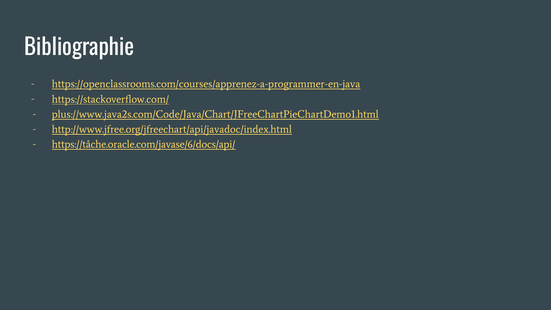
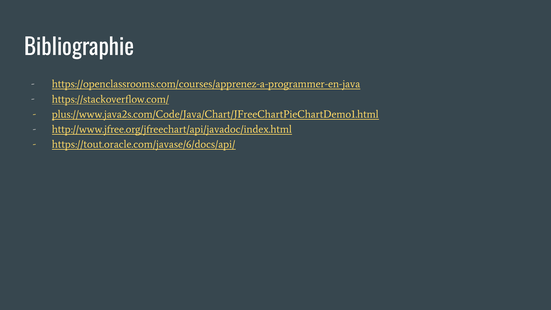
https://tâche.oracle.com/javase/6/docs/api/: https://tâche.oracle.com/javase/6/docs/api/ -> https://tout.oracle.com/javase/6/docs/api/ (144, 144)
